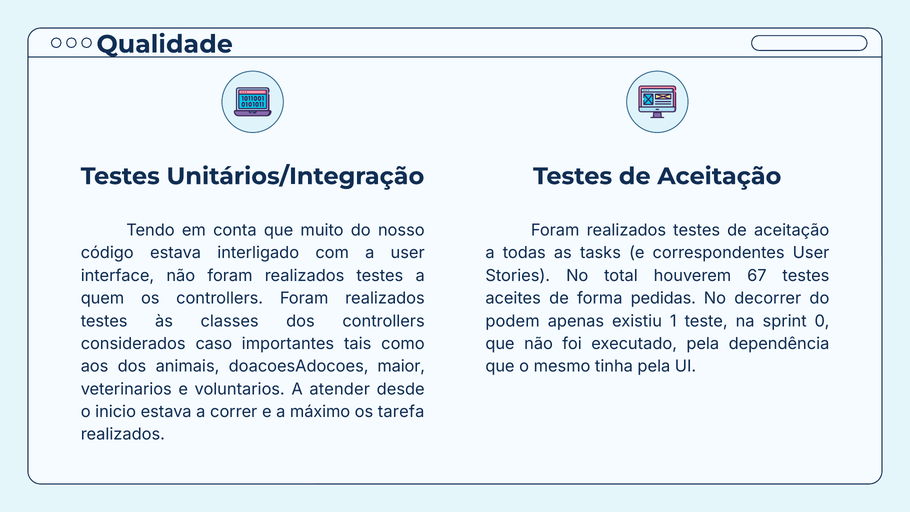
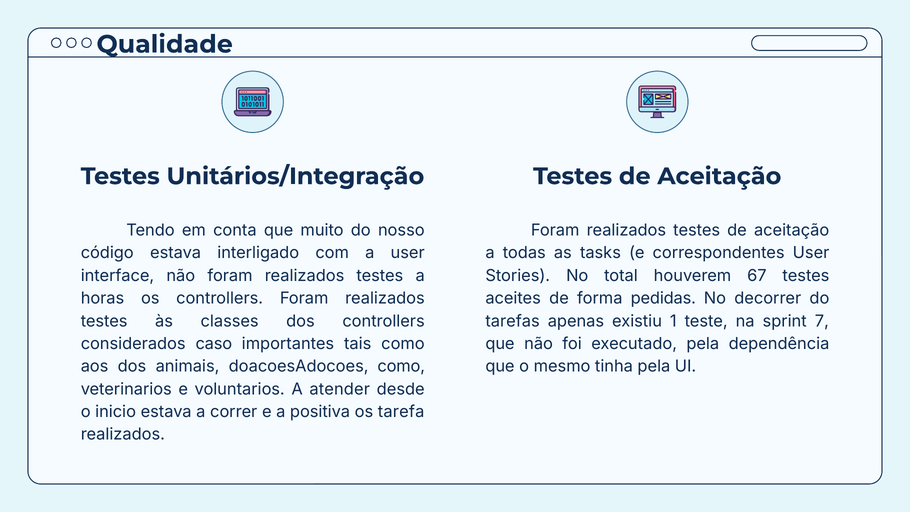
quem: quem -> horas (102, 298)
podem: podem -> tarefas (513, 321)
0: 0 -> 7 (822, 321)
doacoesAdocoes maior: maior -> como (401, 366)
máximo: máximo -> positiva (320, 412)
